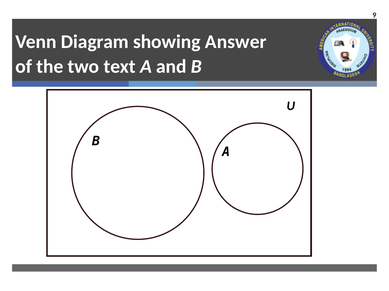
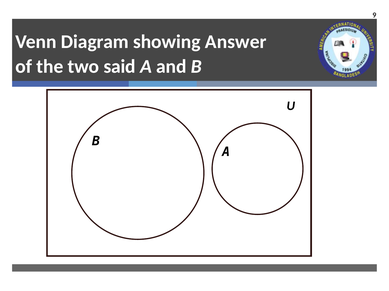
text: text -> said (120, 67)
